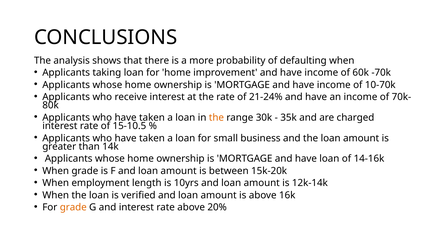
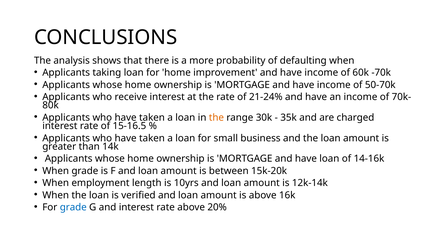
10-70k: 10-70k -> 50-70k (380, 85)
15-10.5: 15-10.5 -> 15-16.5 (129, 126)
grade colour: orange -> blue (73, 207)
